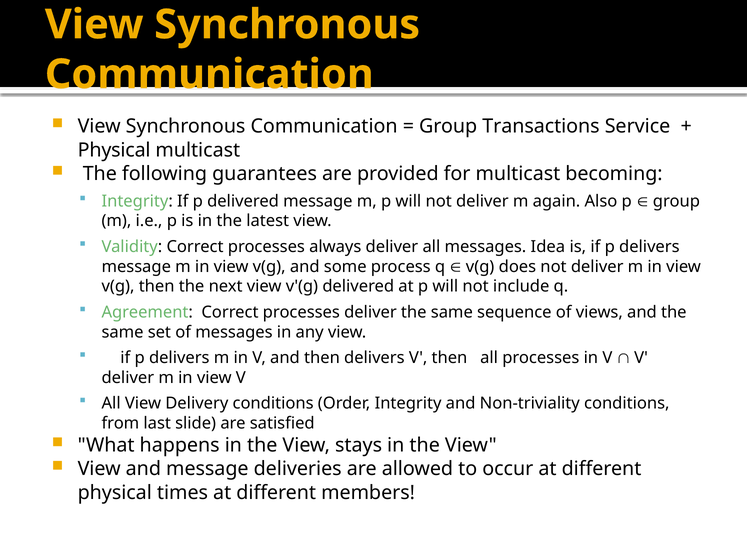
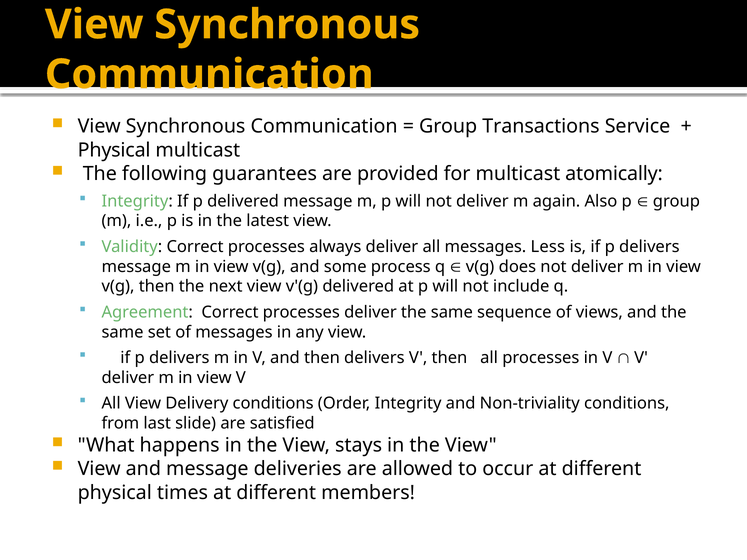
becoming: becoming -> atomically (614, 174)
Idea: Idea -> Less (548, 247)
